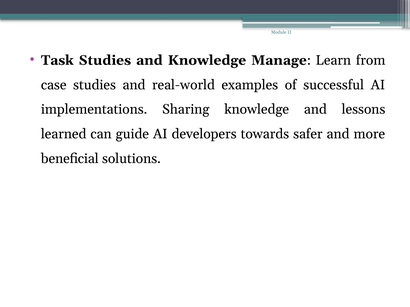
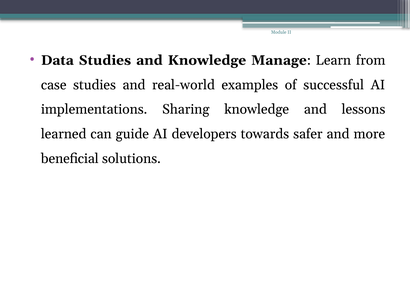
Task: Task -> Data (57, 60)
